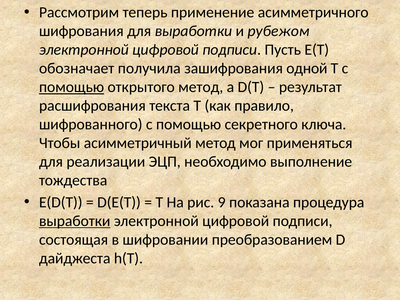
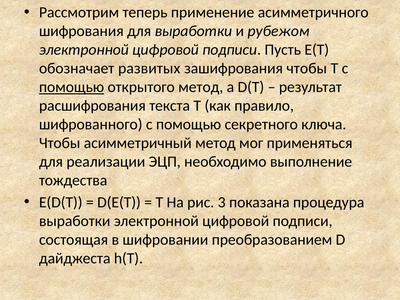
получила: получила -> развитых (149, 68)
зашифрования одной: одной -> чтобы (307, 68)
9: 9 -> 3 (222, 202)
выработки underline: present -> none (75, 221)
